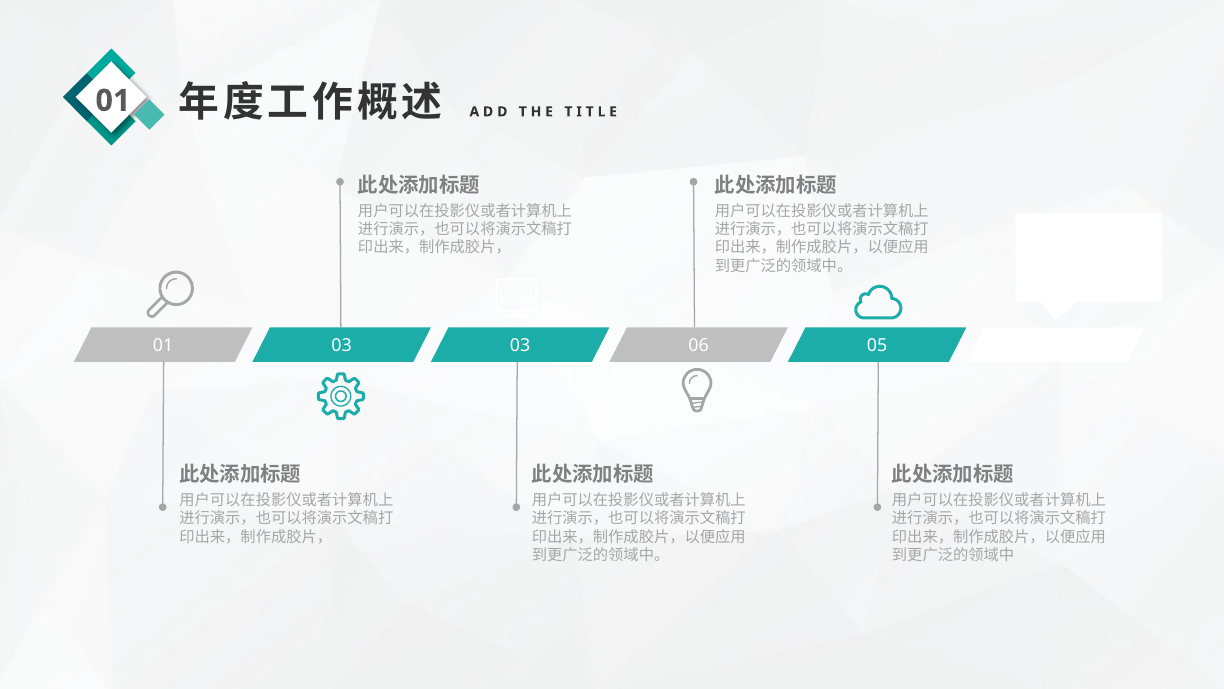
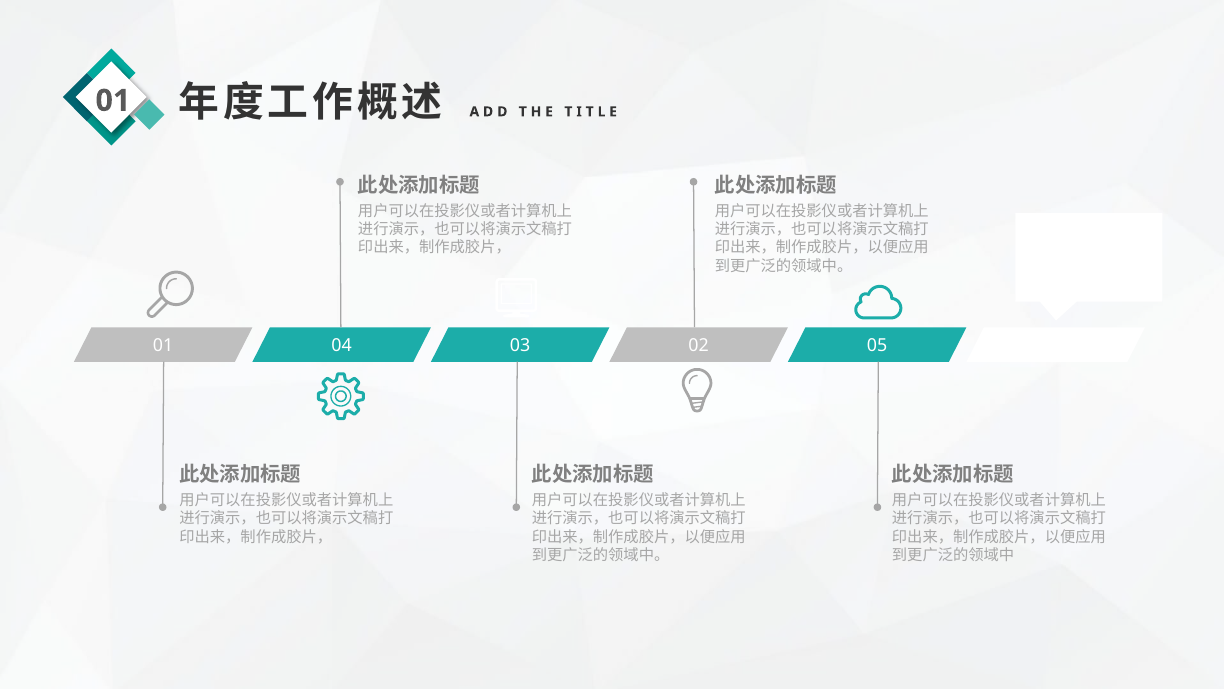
01 03: 03 -> 04 (342, 345)
06: 06 -> 02 (699, 345)
